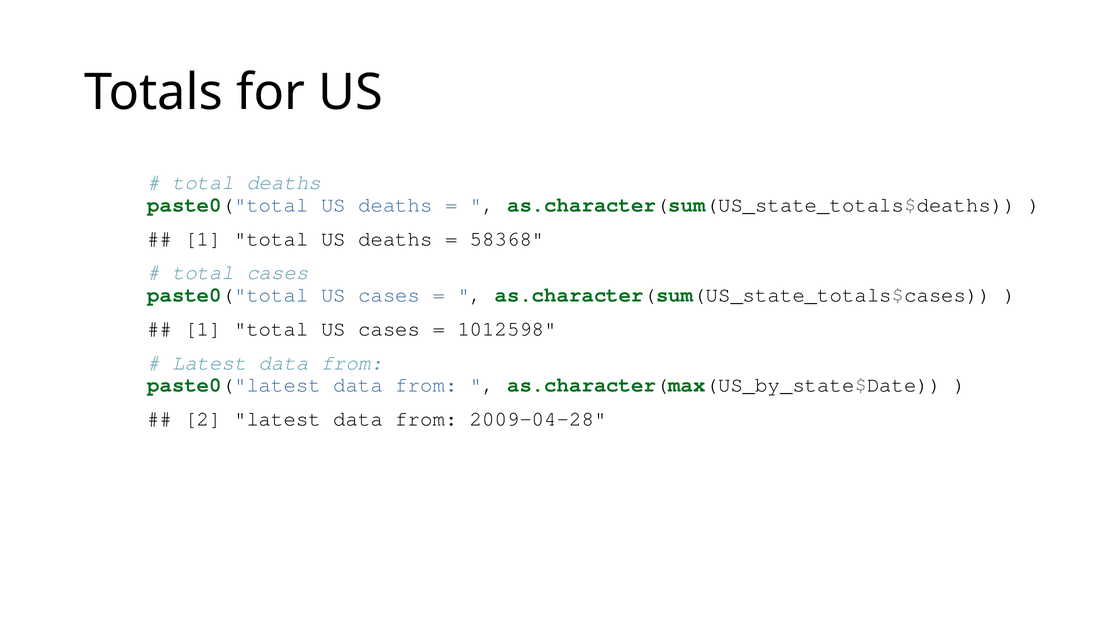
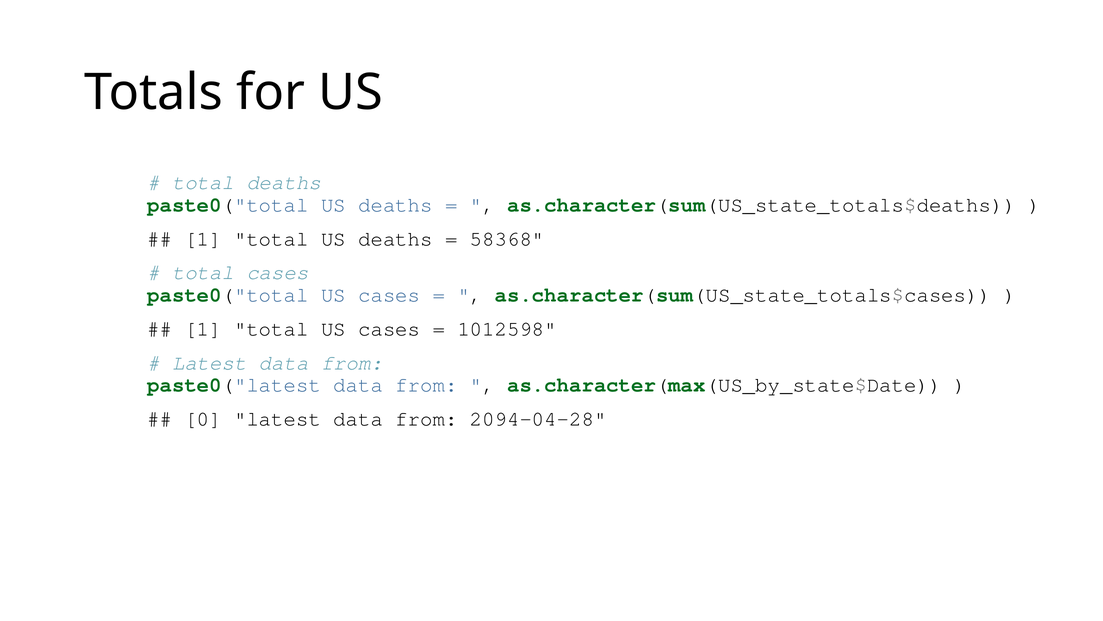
2: 2 -> 0 (203, 419)
2009-04-28: 2009-04-28 -> 2094-04-28 (538, 419)
